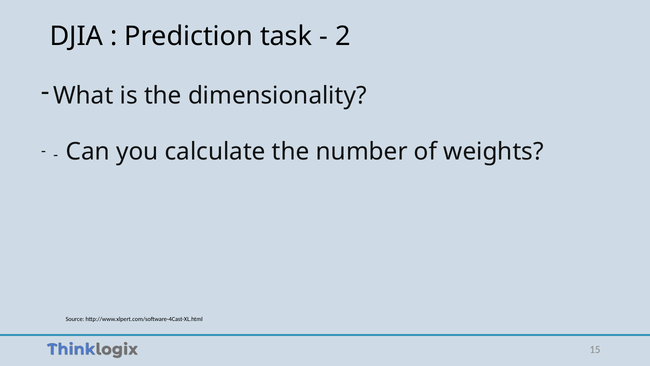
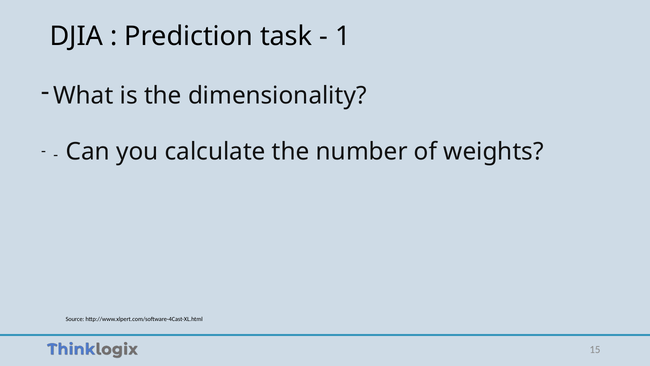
2: 2 -> 1 (343, 36)
